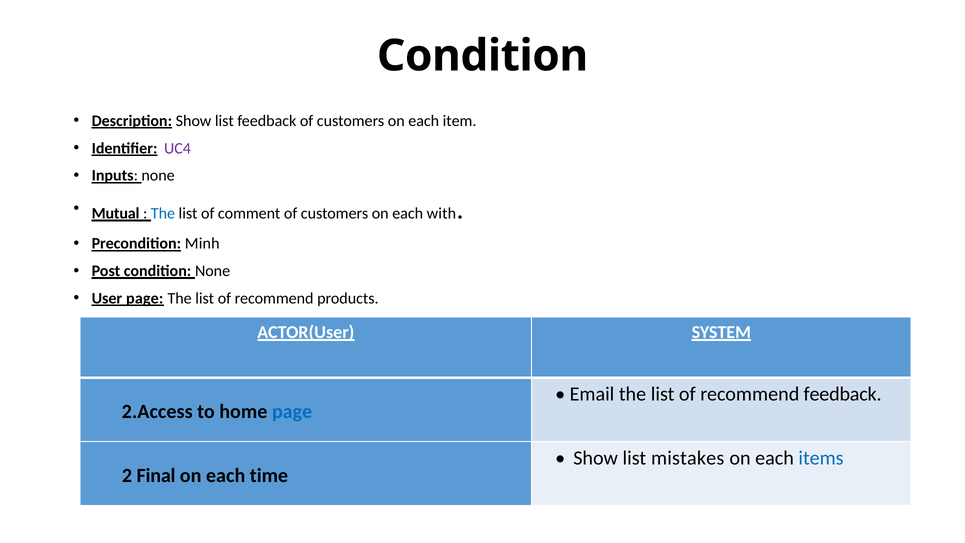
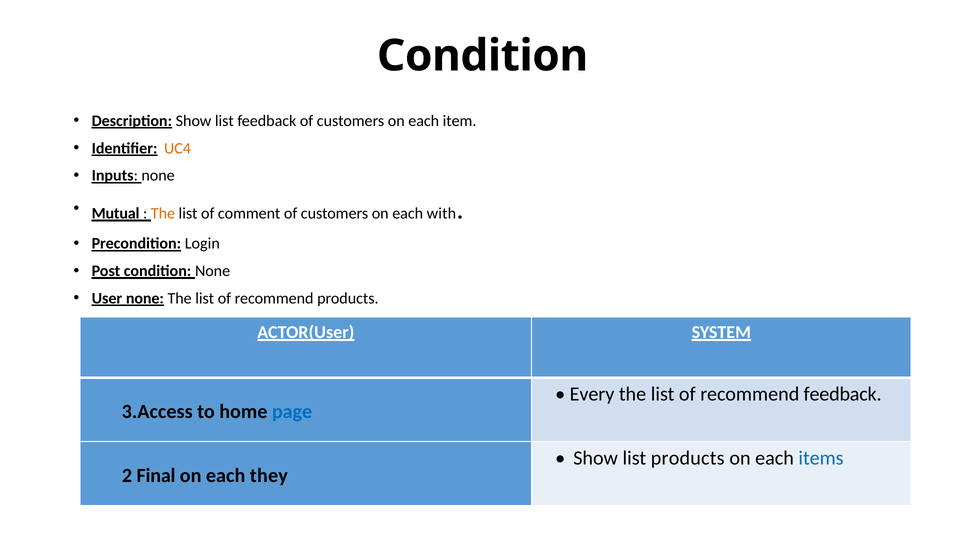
UC4 colour: purple -> orange (178, 148)
The colour: blue -> orange (163, 213)
Minh: Minh -> Login (202, 243)
User page: page -> none (145, 298)
Email: Email -> Every (592, 394)
2.Access: 2.Access -> 3.Access (157, 412)
list mistakes: mistakes -> products (688, 458)
time: time -> they (269, 476)
